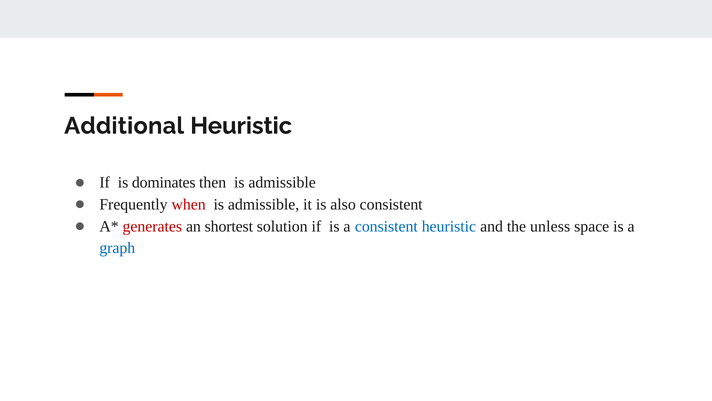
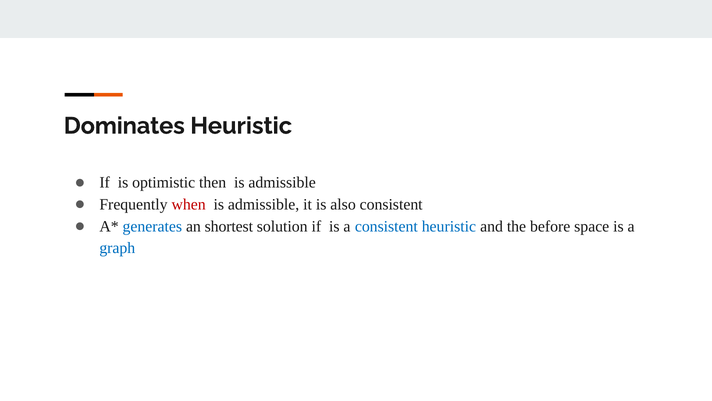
Additional: Additional -> Dominates (124, 126)
dominates: dominates -> optimistic (164, 182)
generates colour: red -> blue (152, 226)
unless: unless -> before (550, 226)
